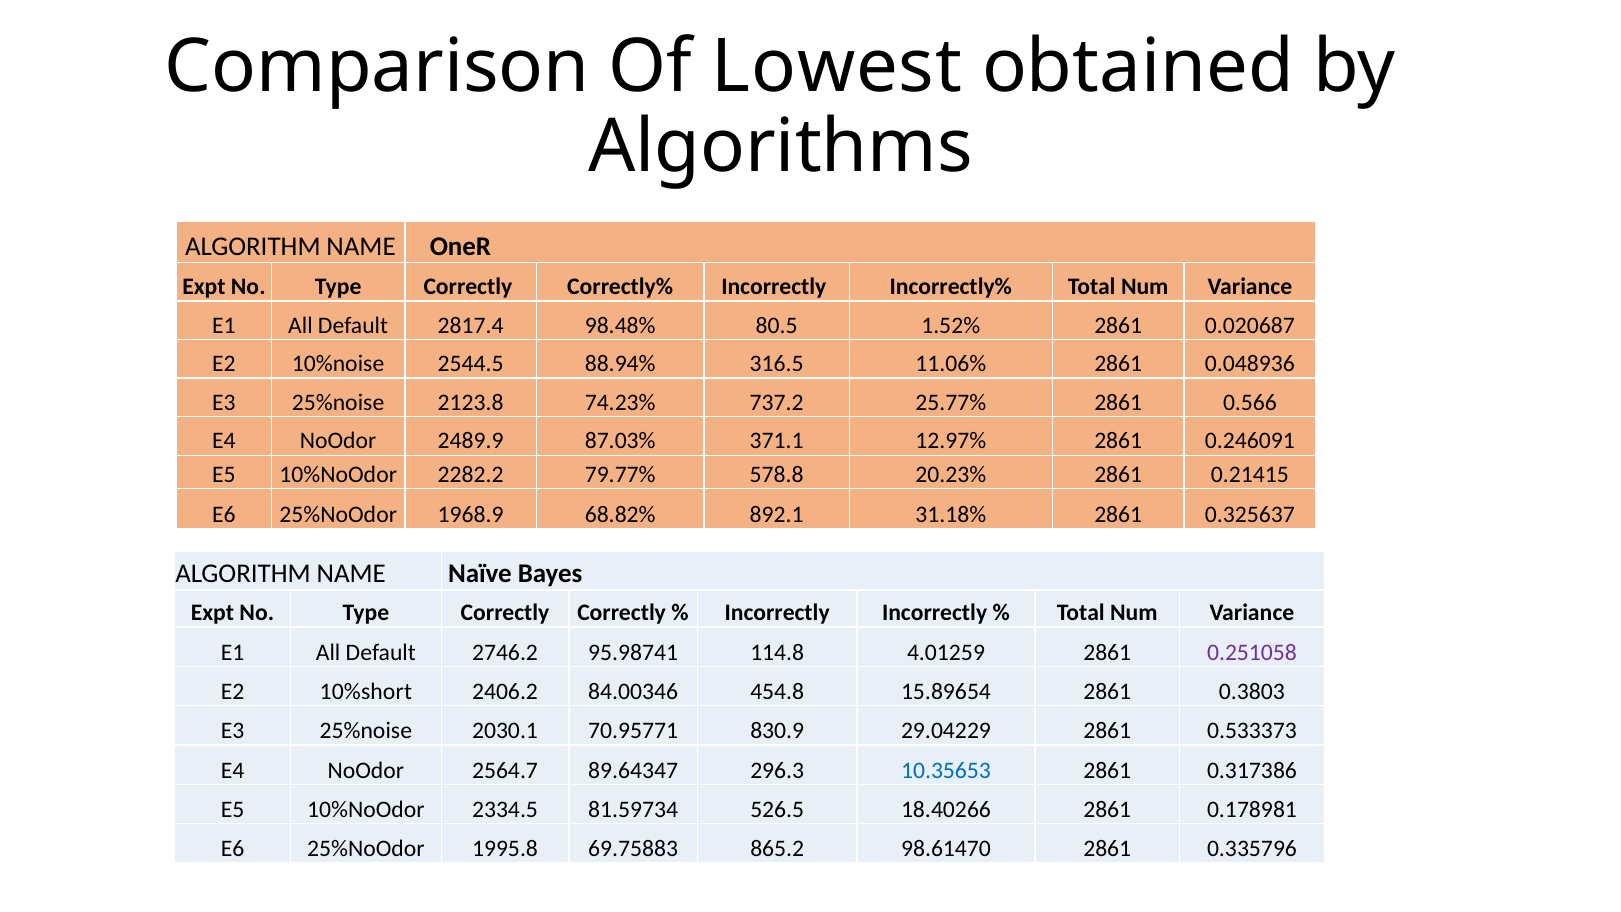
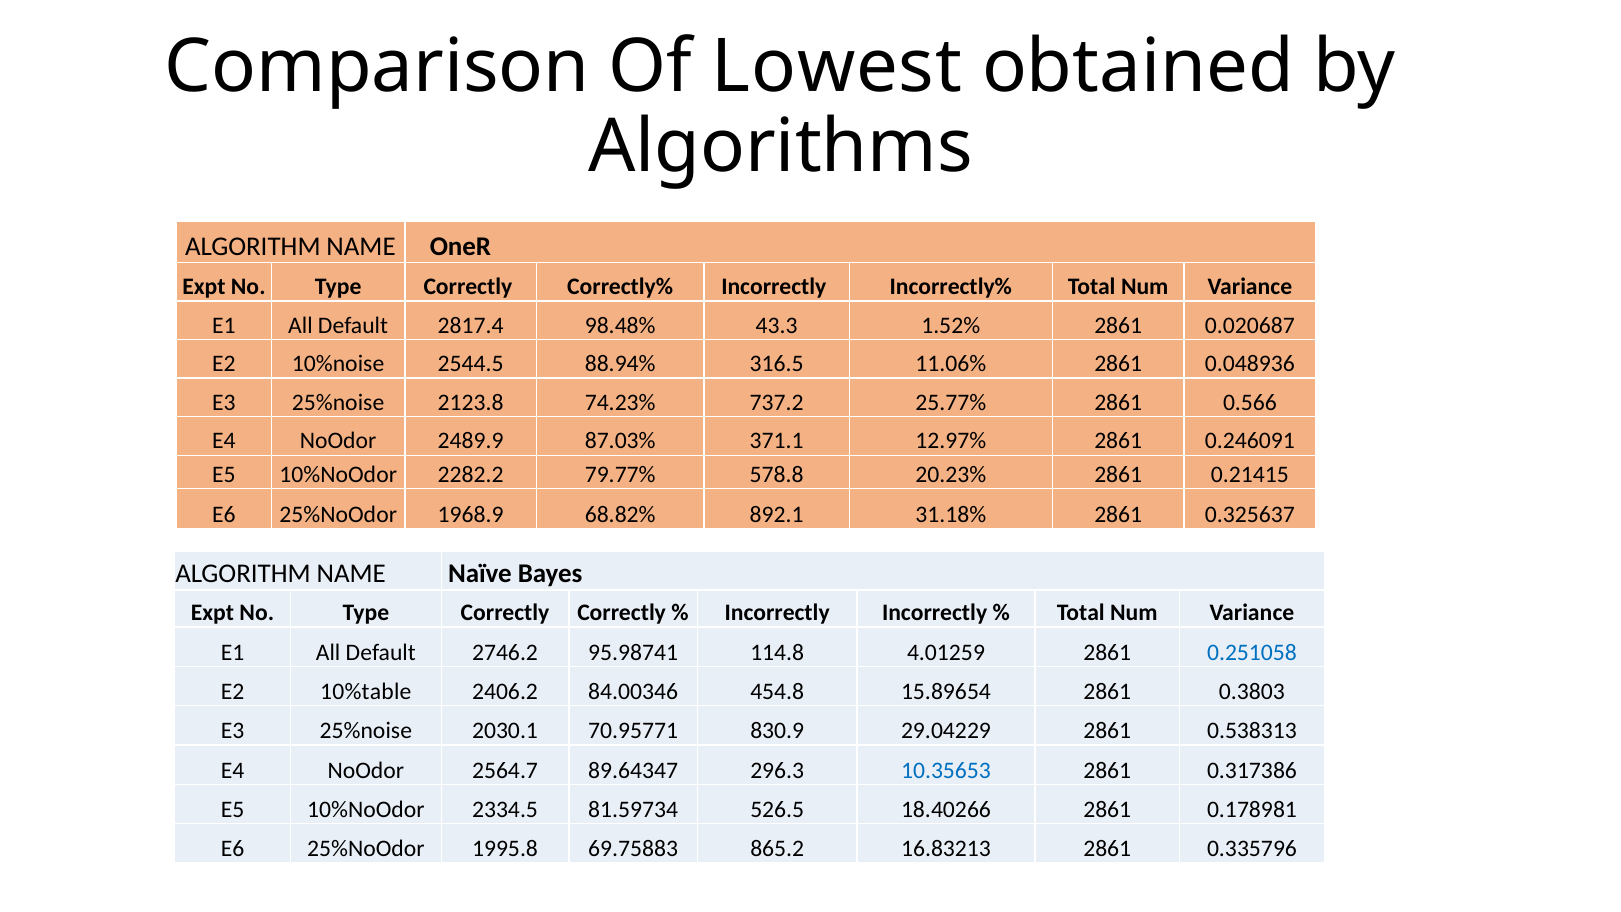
80.5: 80.5 -> 43.3 (777, 325)
0.251058 colour: purple -> blue (1252, 652)
10%short: 10%short -> 10%table (366, 691)
0.533373: 0.533373 -> 0.538313 (1252, 731)
98.61470: 98.61470 -> 16.83213 (946, 849)
